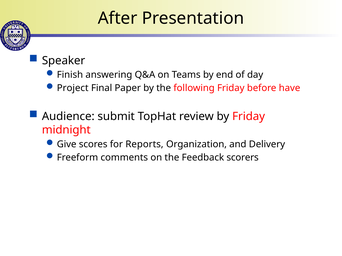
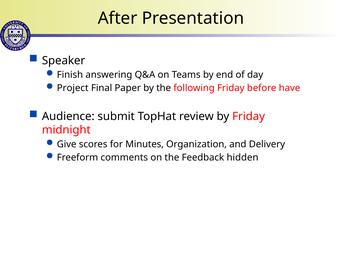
Reports: Reports -> Minutes (145, 145)
scorers: scorers -> hidden (243, 158)
